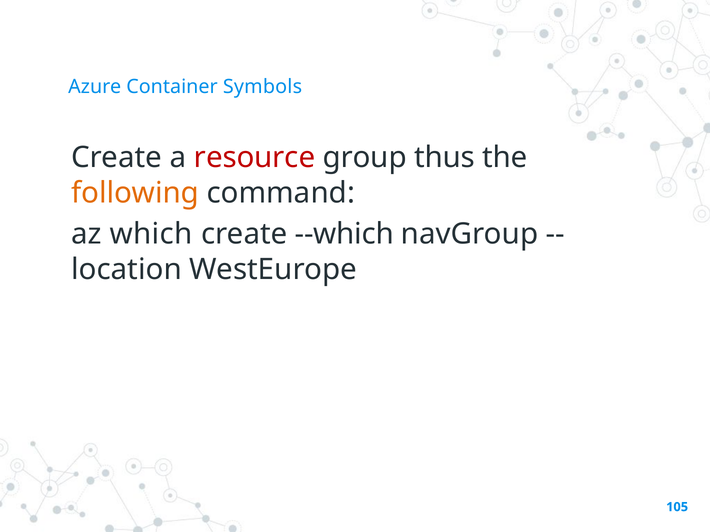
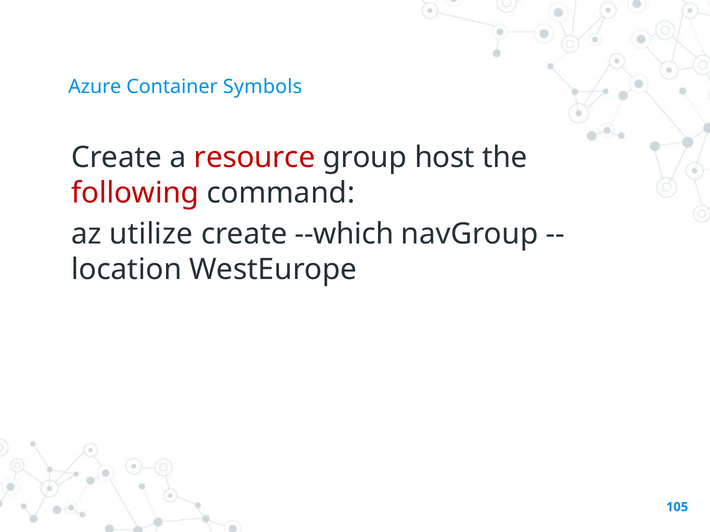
thus: thus -> host (445, 158)
following colour: orange -> red (135, 193)
which: which -> utilize (151, 234)
